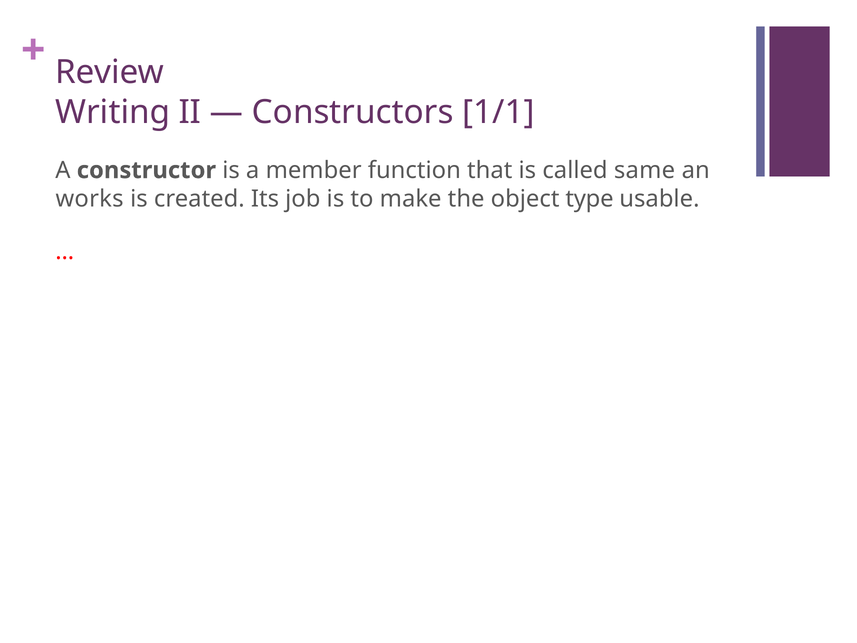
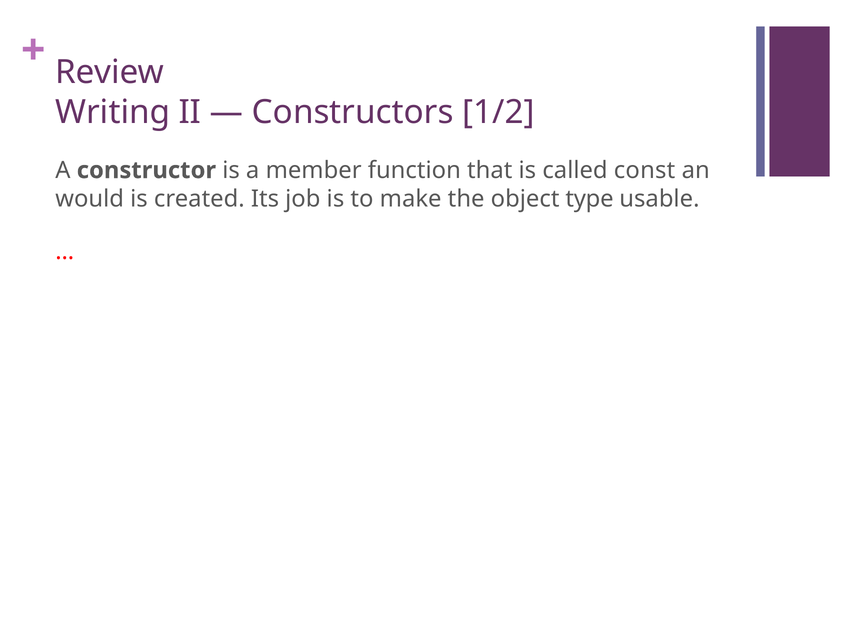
1/1: 1/1 -> 1/2 (498, 112)
same: same -> const (645, 170)
works: works -> would (90, 199)
